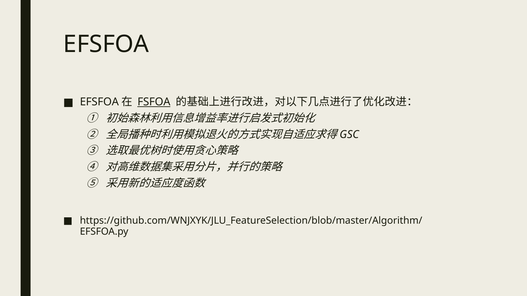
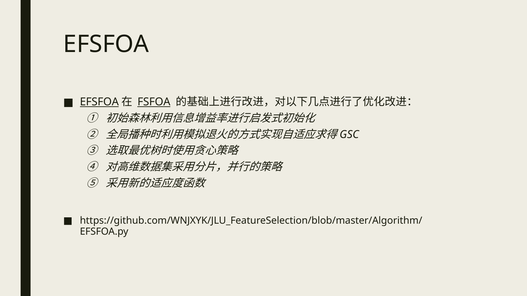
EFSFOA underline: none -> present (99, 102)
